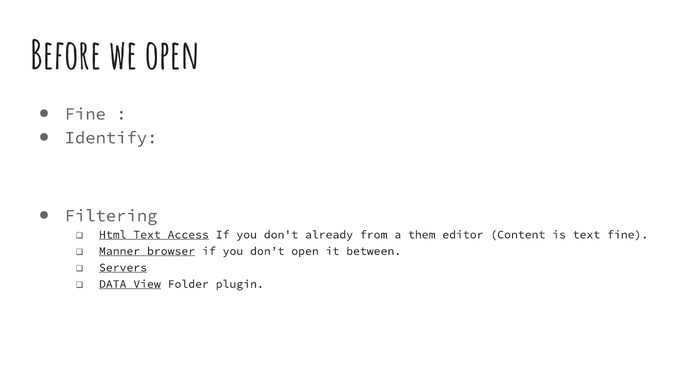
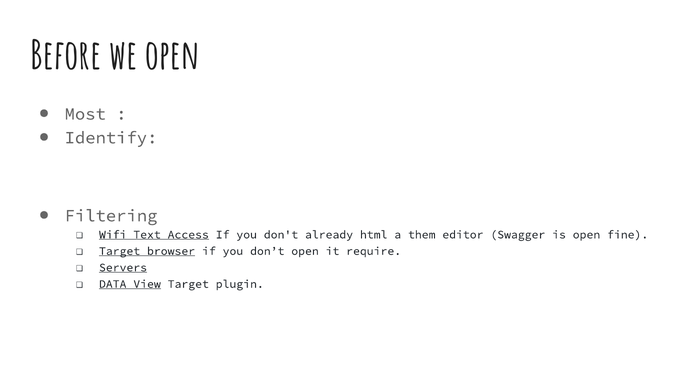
Fine: Fine -> Most (85, 114)
Html: Html -> Wifi (113, 234)
from: from -> html (374, 234)
Content: Content -> Swagger (518, 234)
is text: text -> open (586, 234)
Manner: Manner -> Target (120, 251)
between: between -> require (374, 251)
View Folder: Folder -> Target (188, 284)
